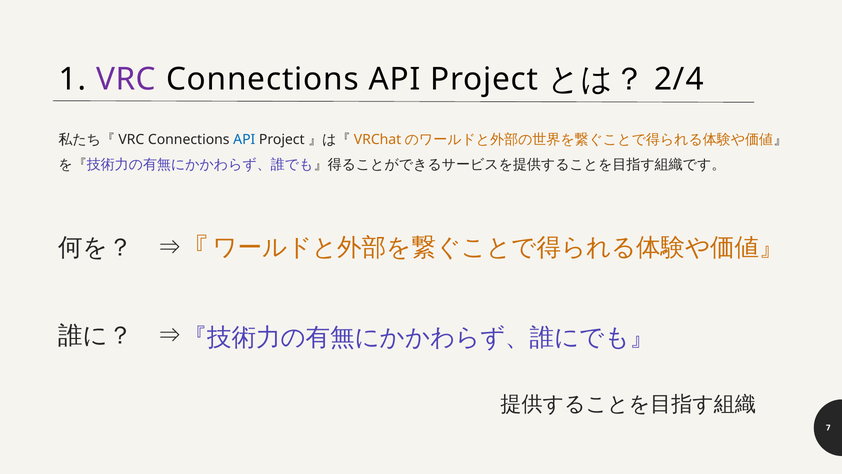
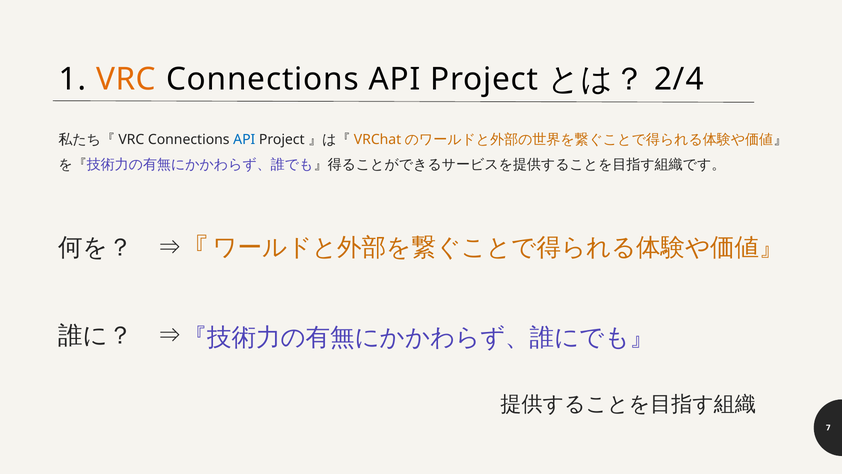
VRC colour: purple -> orange (126, 79)
